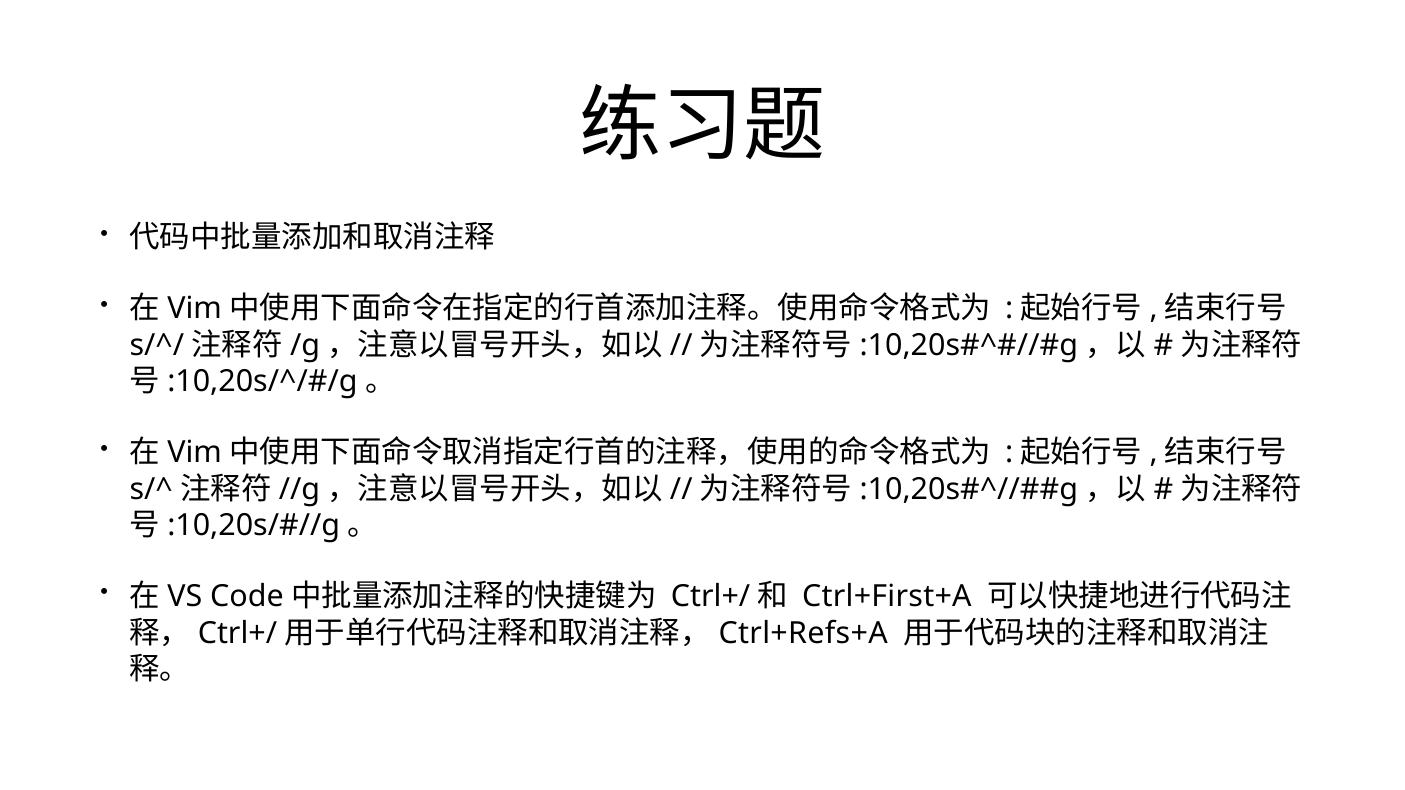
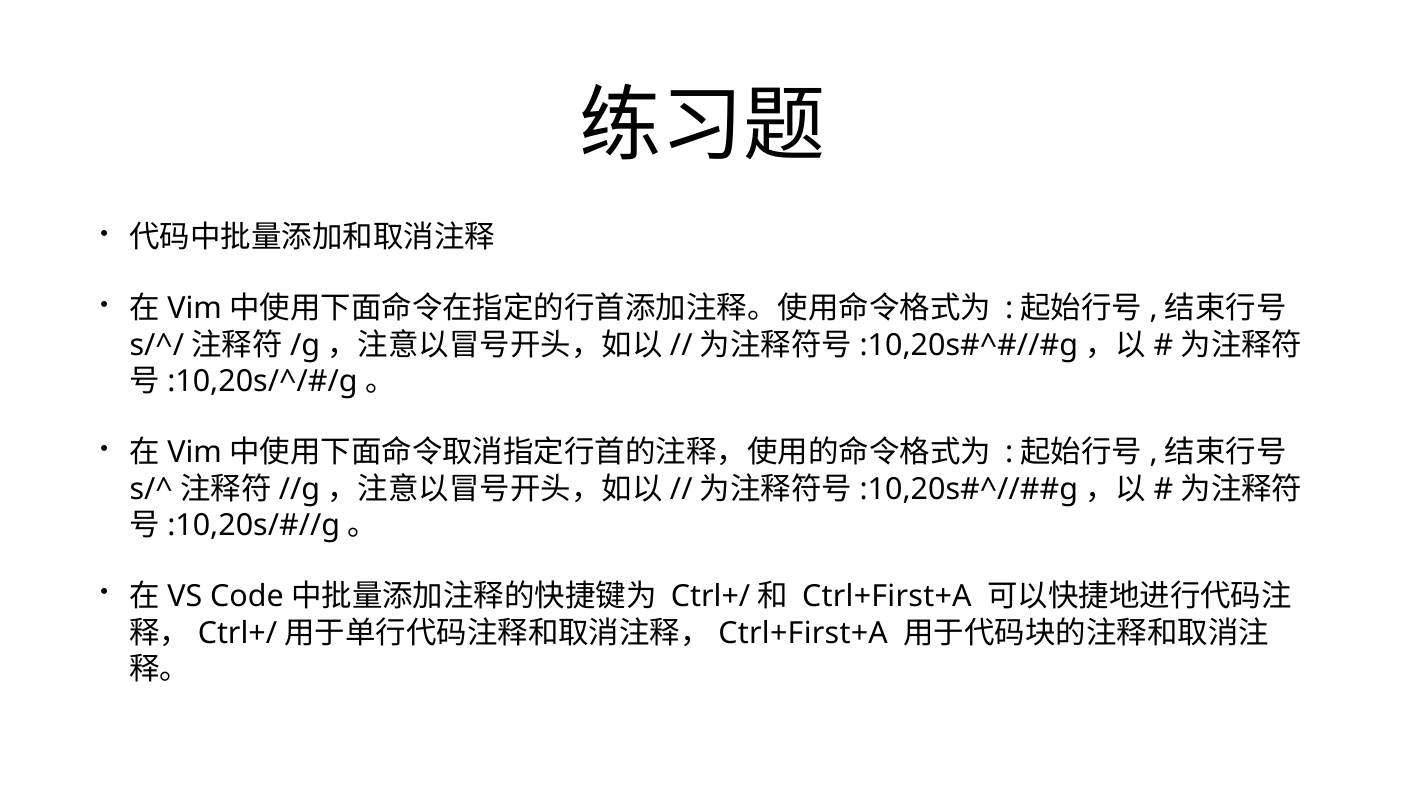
Ctrl+Refs+A: Ctrl+Refs+A -> Ctrl+First+A (803, 633)
